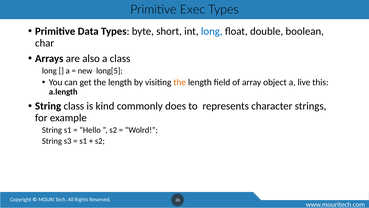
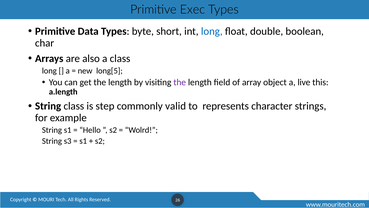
the colour: orange -> purple (180, 82)
kind: kind -> step (105, 106)
does: does -> valid (176, 106)
